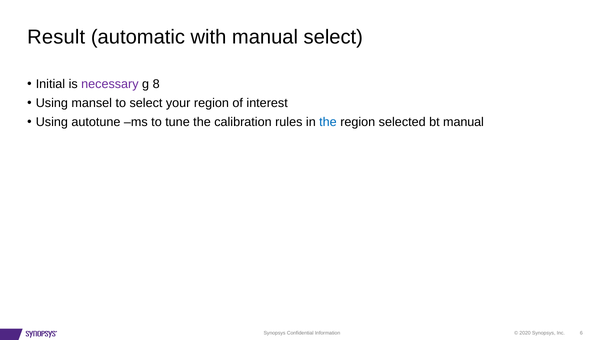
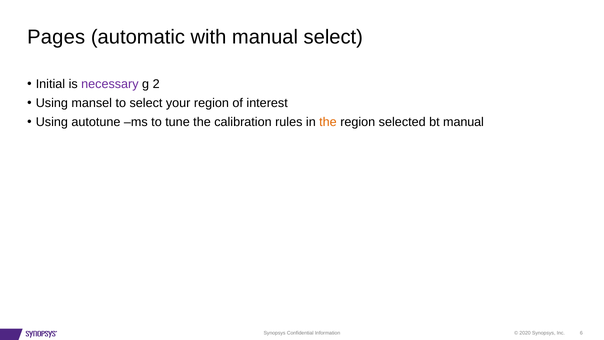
Result: Result -> Pages (56, 37)
8: 8 -> 2 (156, 84)
the colour: blue -> orange (328, 122)
